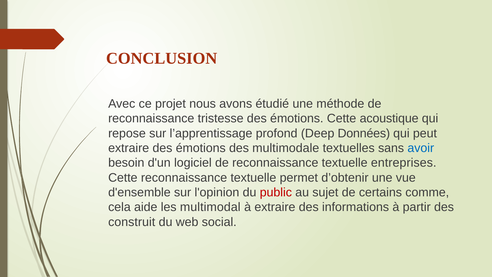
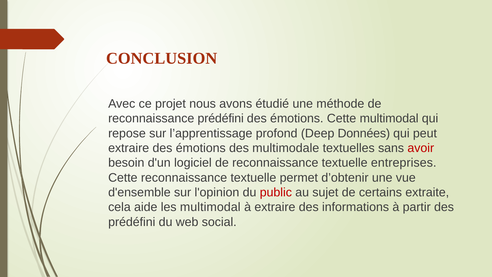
reconnaissance tristesse: tristesse -> prédéfini (221, 118)
Cette acoustique: acoustique -> multimodal (389, 118)
avoir colour: blue -> red (421, 148)
comme: comme -> extraite (427, 192)
construit: construit -> prédéfini (132, 222)
